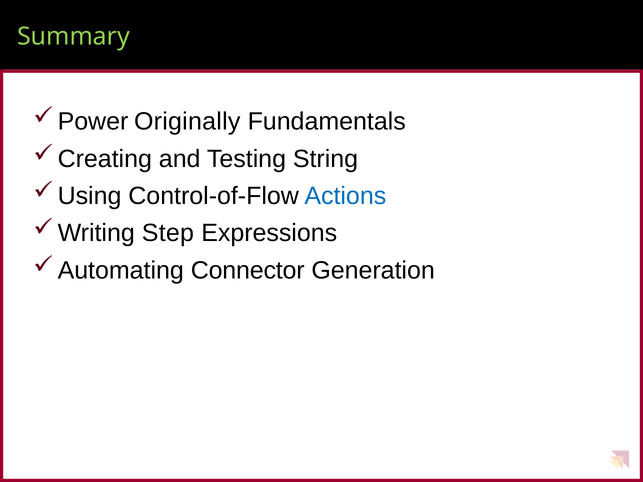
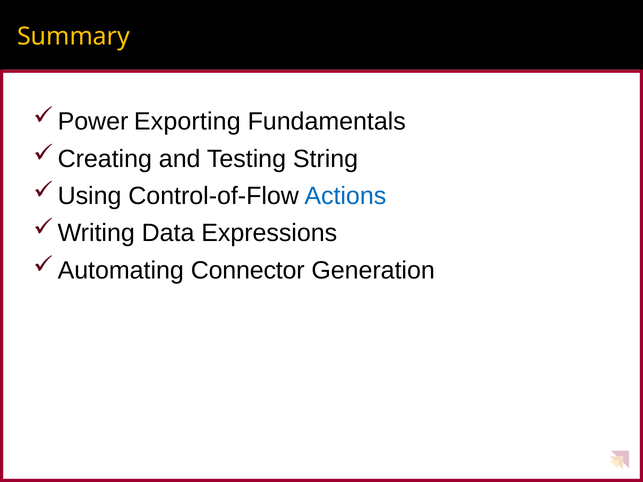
Summary colour: light green -> yellow (74, 37)
Originally: Originally -> Exporting (187, 122)
Step: Step -> Data (168, 233)
